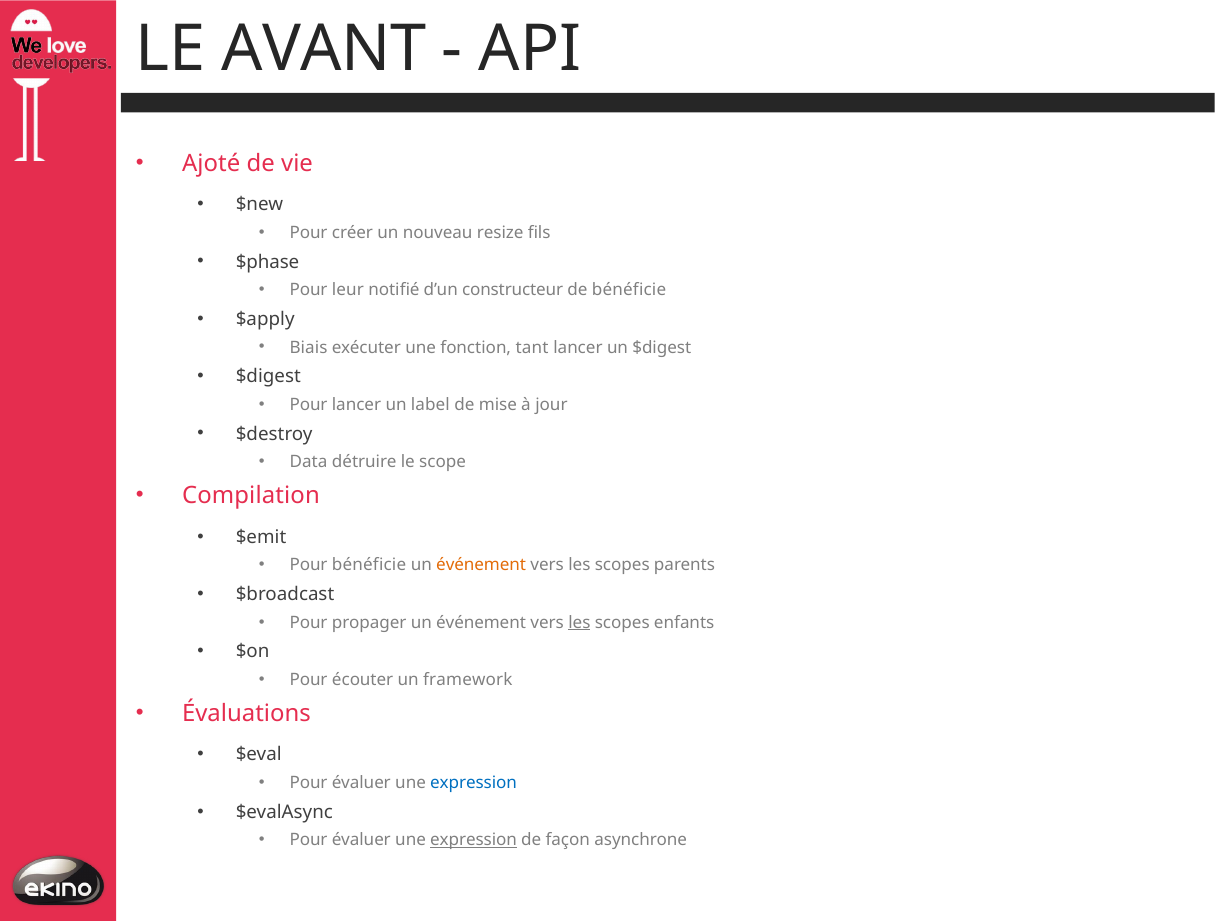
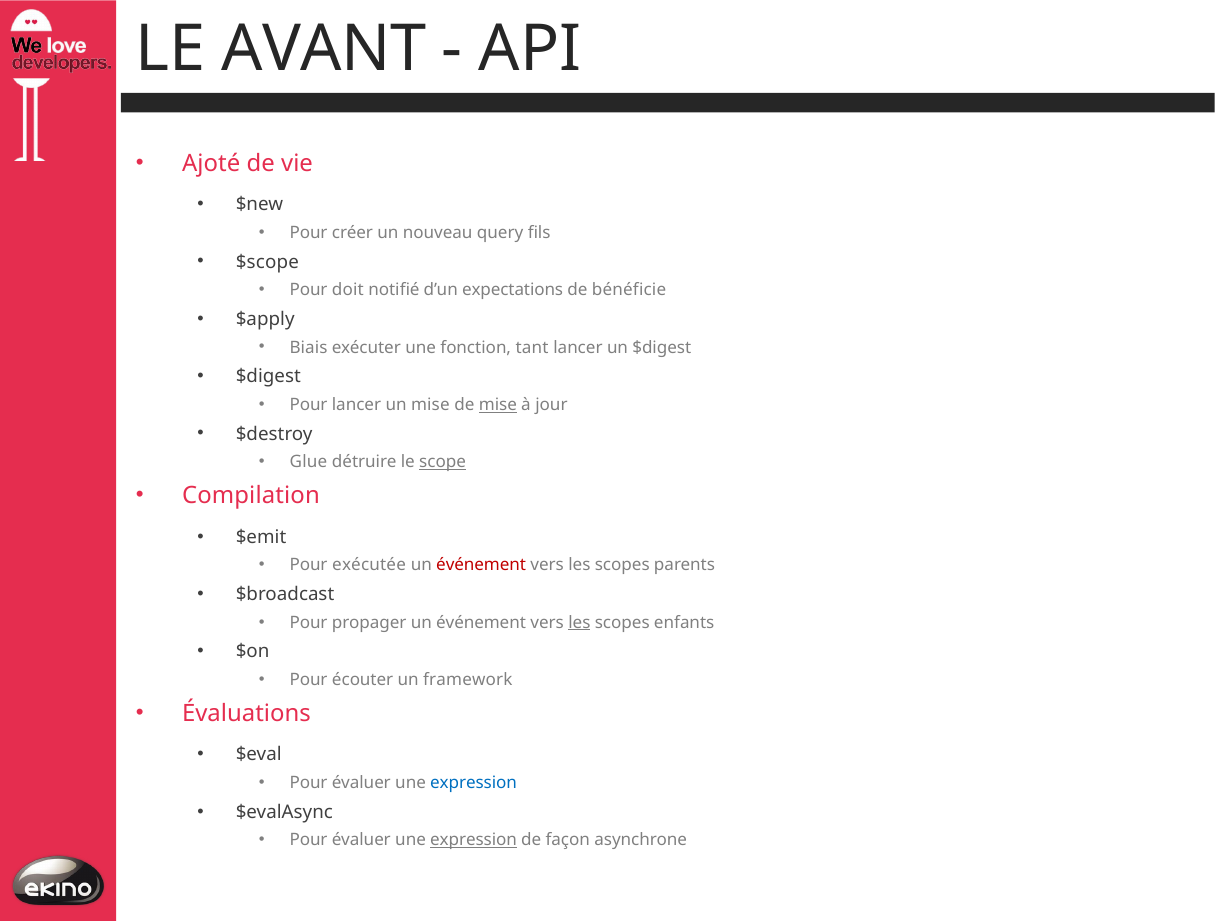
resize: resize -> query (500, 233)
$phase: $phase -> $scope (267, 262)
leur: leur -> doit (348, 290)
constructeur: constructeur -> expectations (513, 290)
un label: label -> mise (430, 405)
mise underline: none -> present (498, 405)
Data: Data -> Glue (308, 463)
scope underline: none -> present (443, 463)
Pour bénéficie: bénéficie -> exécutée (369, 566)
événement colour: orange -> red (481, 566)
